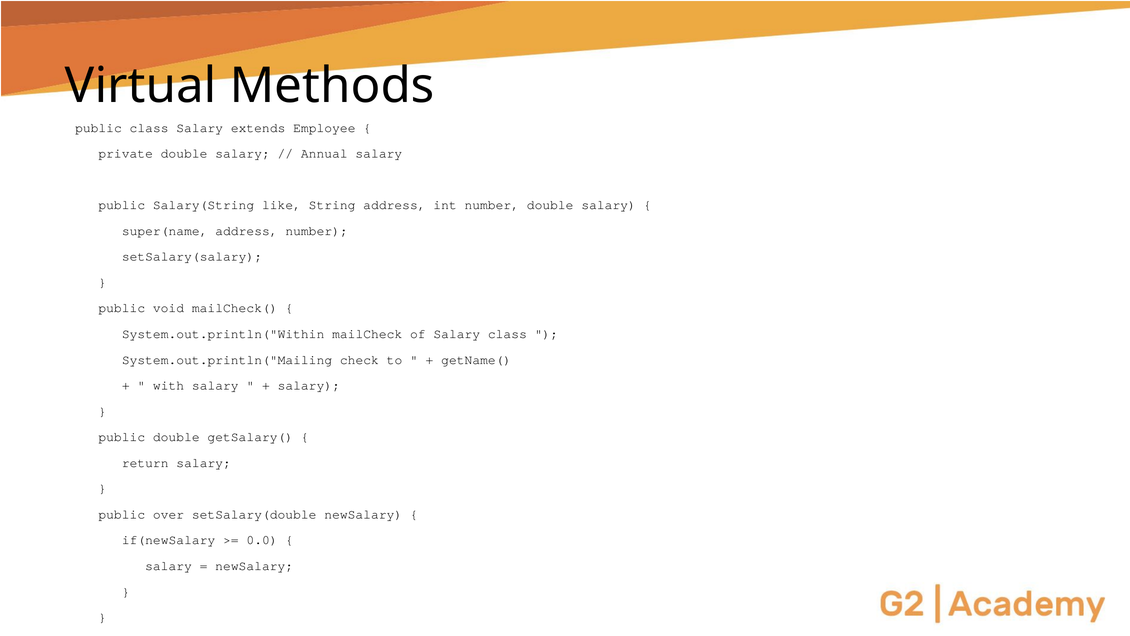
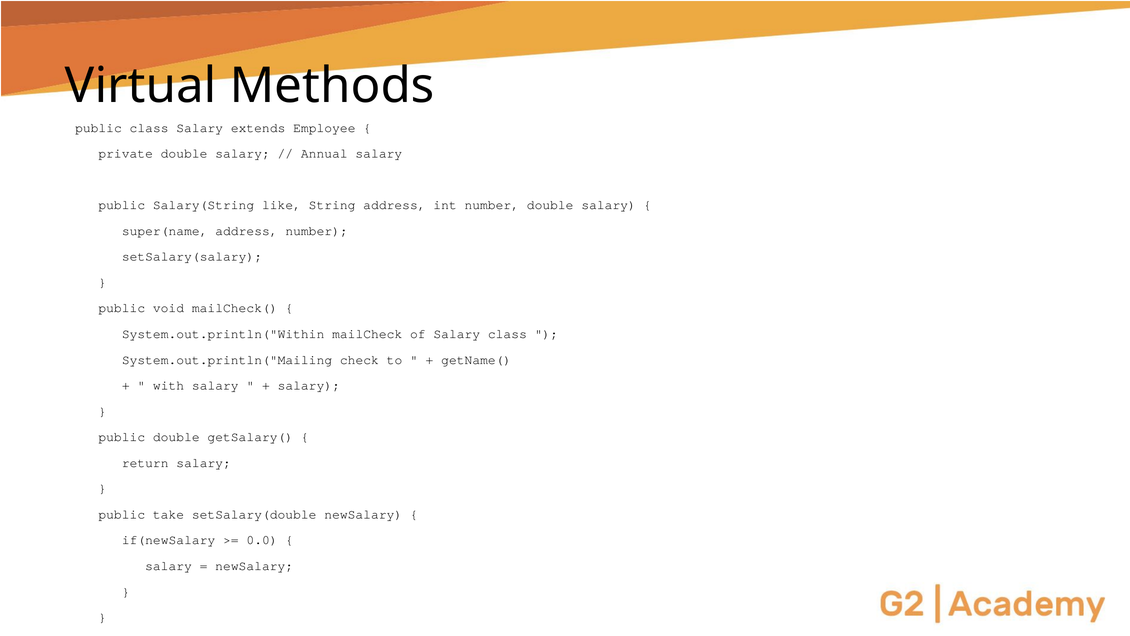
over: over -> take (169, 514)
